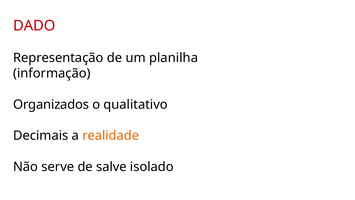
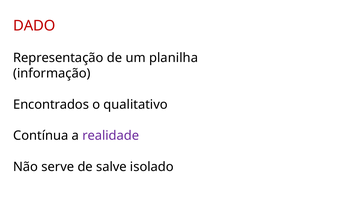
Organizados: Organizados -> Encontrados (51, 104)
Decimais: Decimais -> Contínua (41, 135)
realidade colour: orange -> purple (111, 135)
